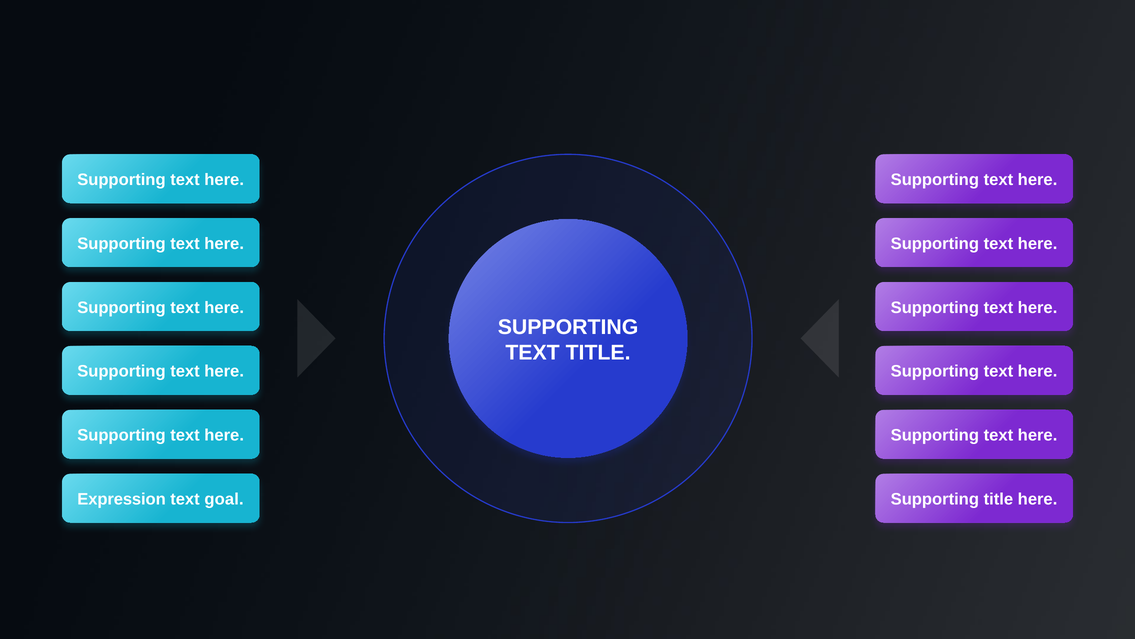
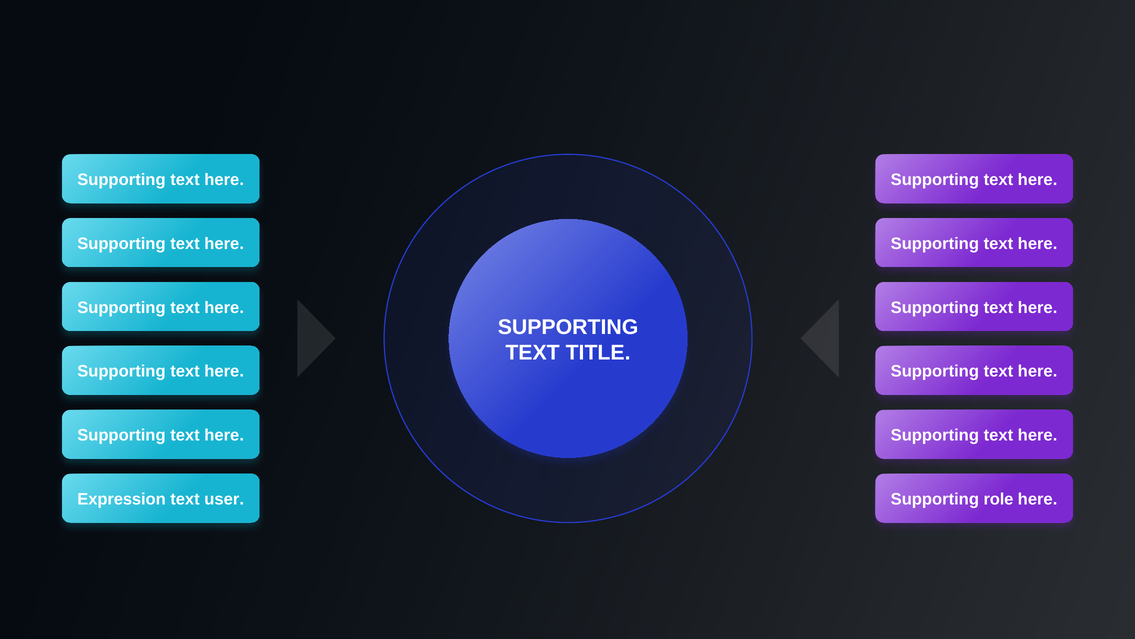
goal: goal -> user (224, 499)
Supporting title: title -> role (998, 499)
